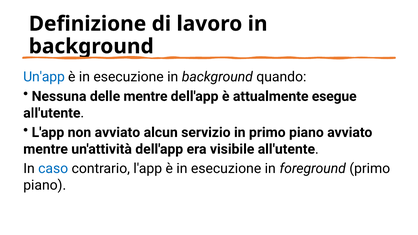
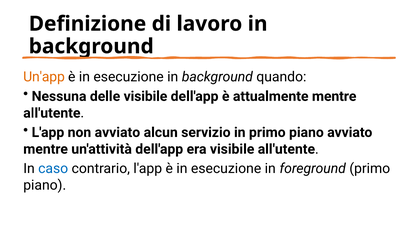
Un'app colour: blue -> orange (44, 77)
delle mentre: mentre -> visibile (145, 96)
attualmente esegue: esegue -> mentre (334, 96)
